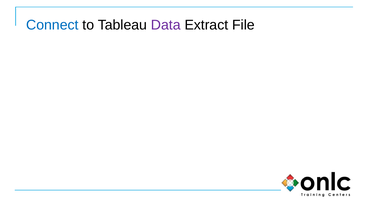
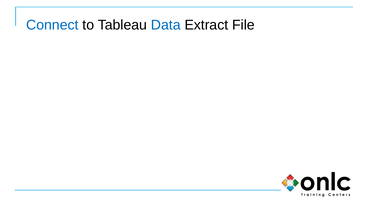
Data colour: purple -> blue (166, 25)
